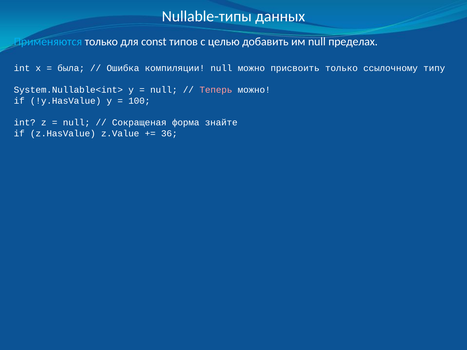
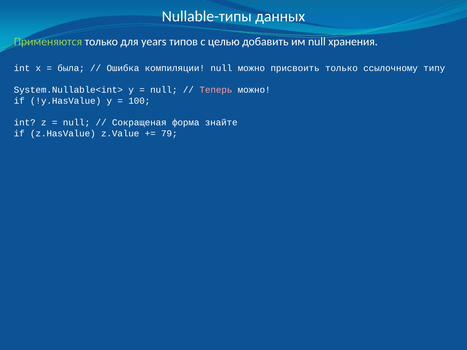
Применяются colour: light blue -> light green (48, 42)
const: const -> years (154, 42)
пределах: пределах -> хранения (353, 42)
36: 36 -> 79 (169, 134)
